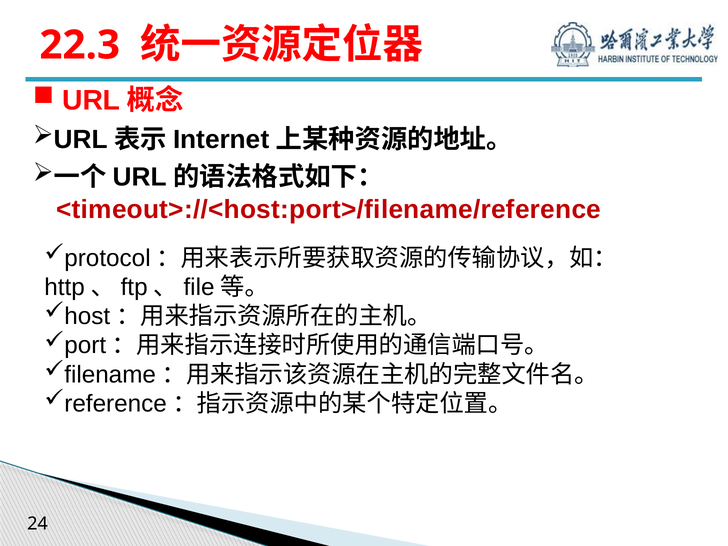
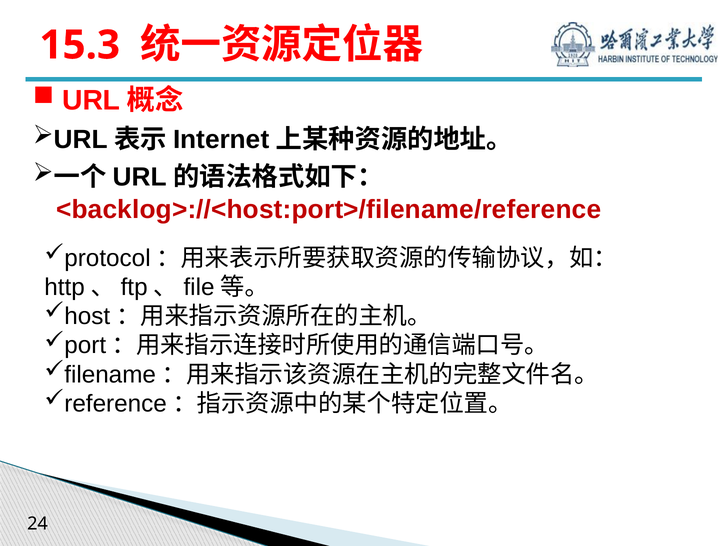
22.3: 22.3 -> 15.3 (80, 45)
<timeout>://<host:port>/filename/reference: <timeout>://<host:port>/filename/reference -> <backlog>://<host:port>/filename/reference (329, 209)
